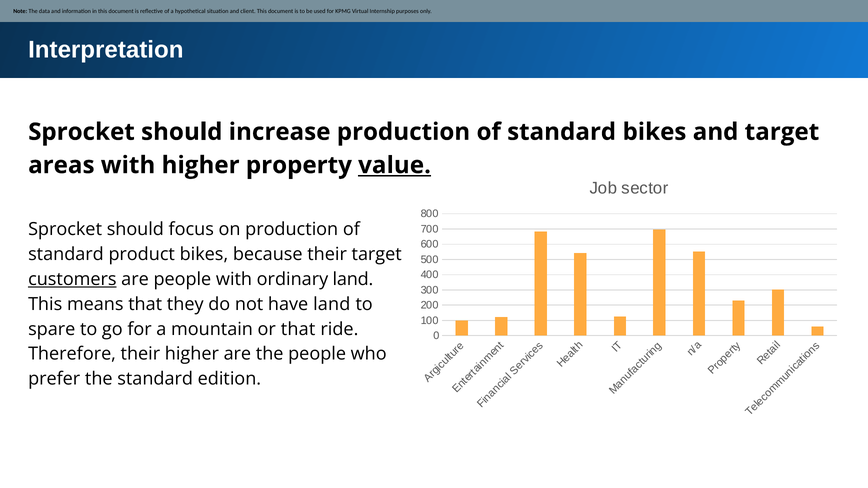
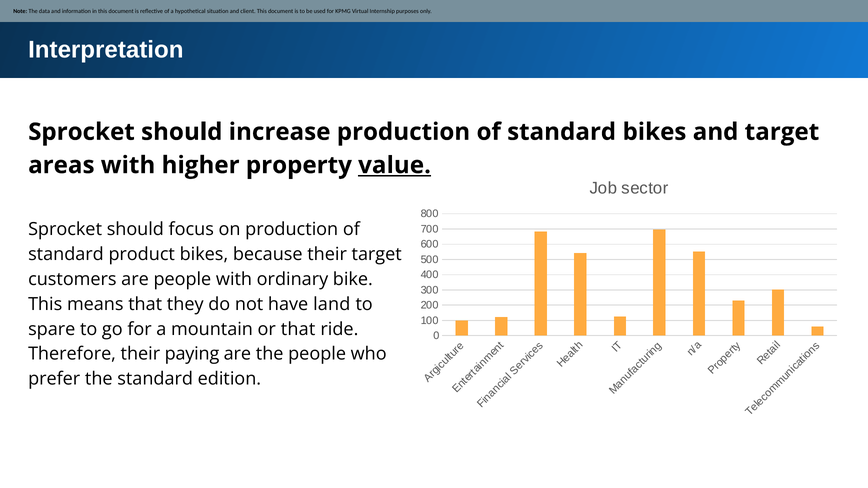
customers underline: present -> none (72, 279)
ordinary land: land -> bike (353, 279)
their higher: higher -> paying (192, 354)
